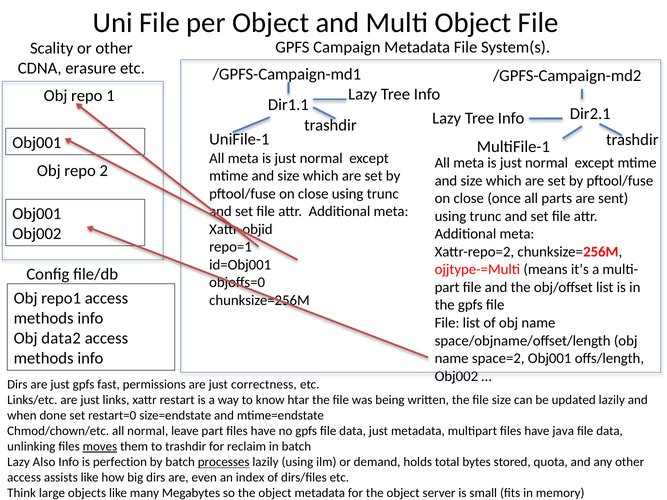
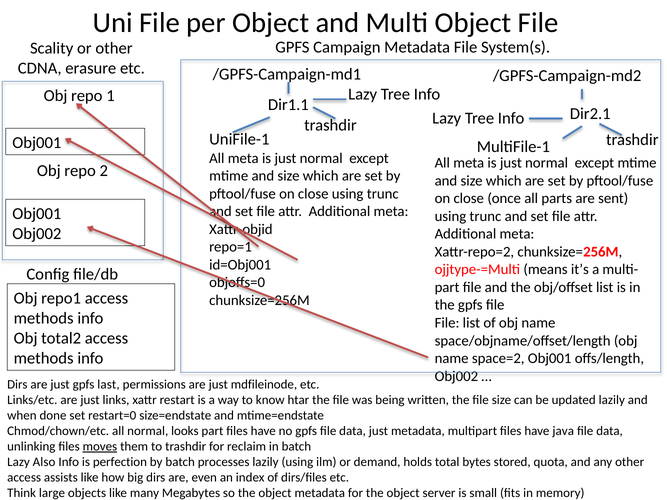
data2: data2 -> total2 (61, 339)
fast: fast -> last (108, 384)
correctness: correctness -> mdfileinode (264, 384)
leave: leave -> looks (185, 431)
processes underline: present -> none (224, 462)
